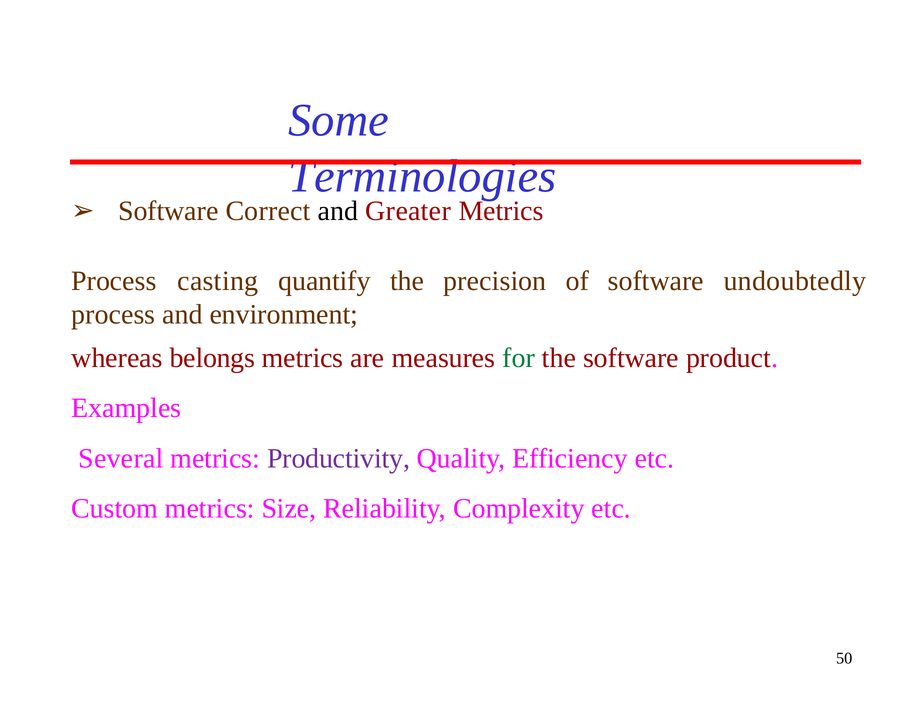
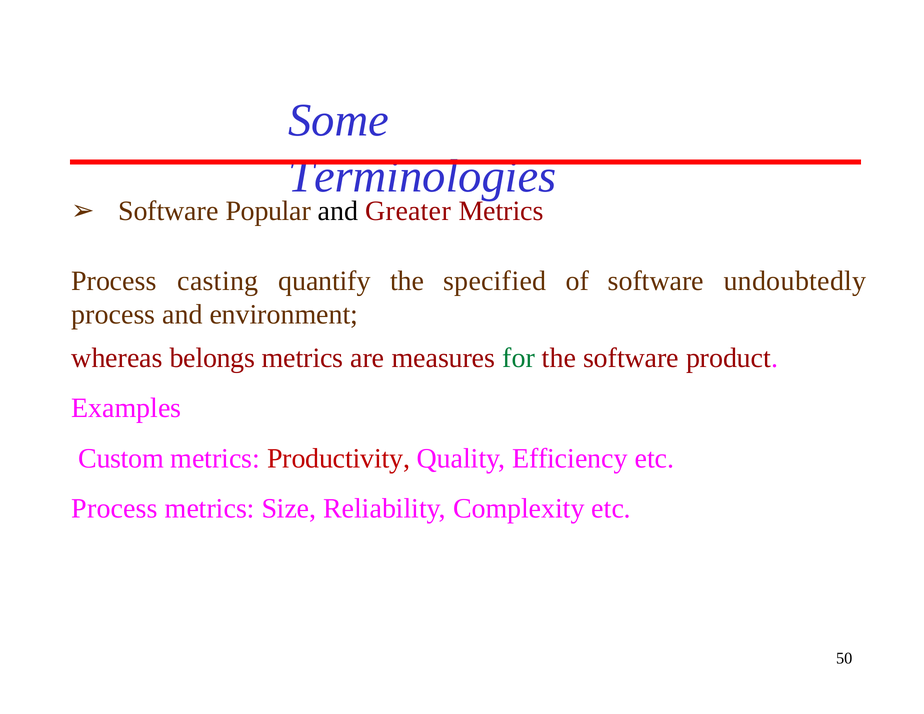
Correct: Correct -> Popular (268, 211)
precision: precision -> specified (495, 281)
Several: Several -> Custom (121, 458)
Productivity colour: purple -> red (339, 458)
Custom: Custom -> Process (115, 508)
